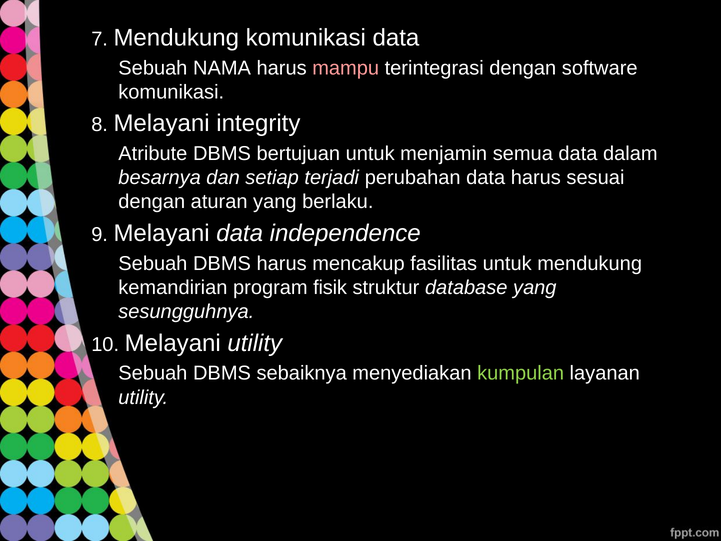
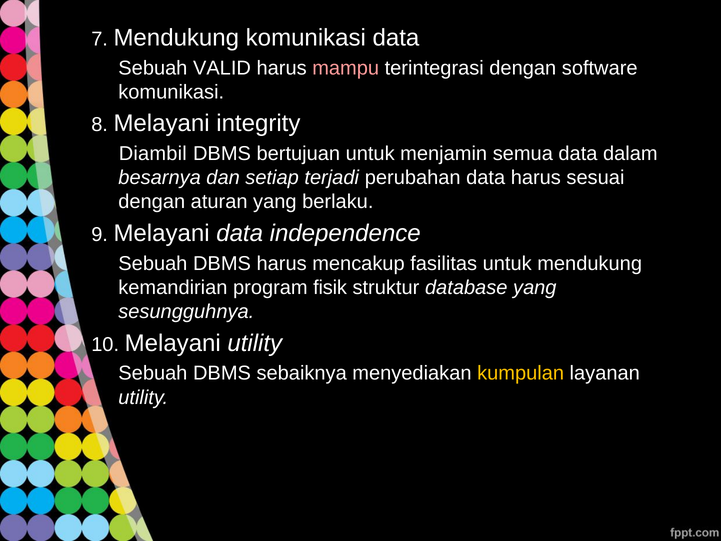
NAMA: NAMA -> VALID (222, 68)
Atribute: Atribute -> Diambil (153, 154)
kumpulan colour: light green -> yellow (521, 373)
